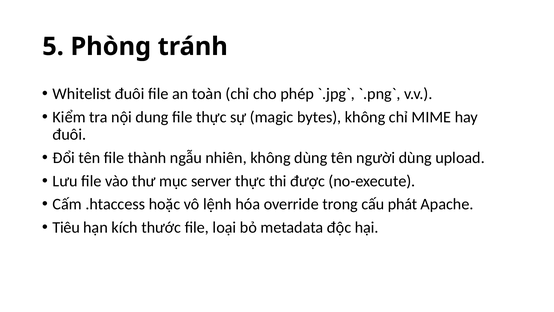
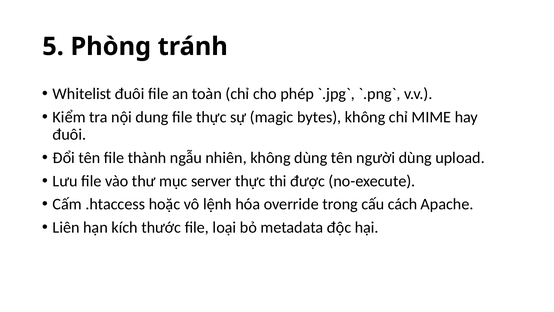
phát: phát -> cách (403, 204)
Tiêu: Tiêu -> Liên (66, 227)
